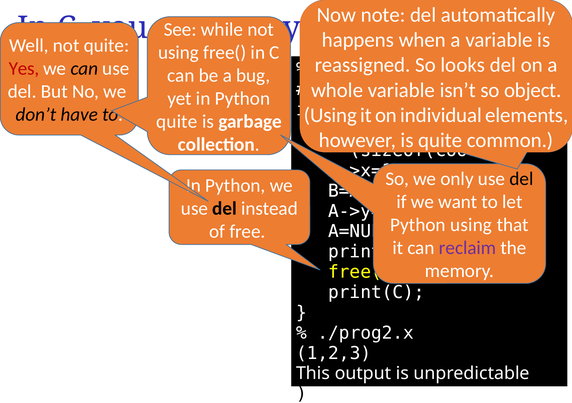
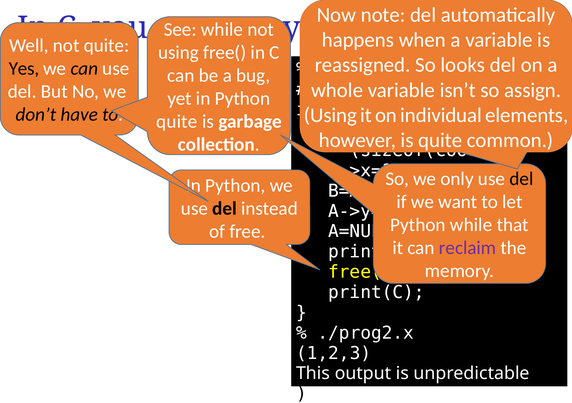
Yes colour: red -> black (24, 69)
object: object -> assign (533, 90)
Python using: using -> while (471, 225)
